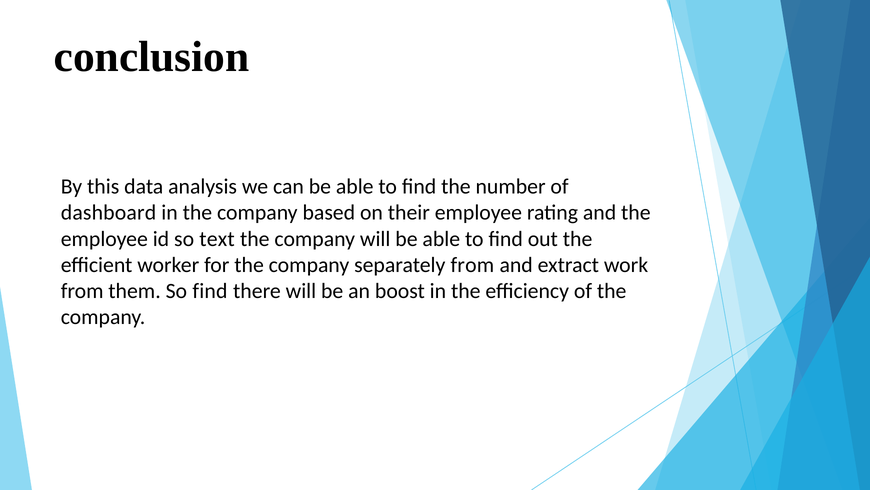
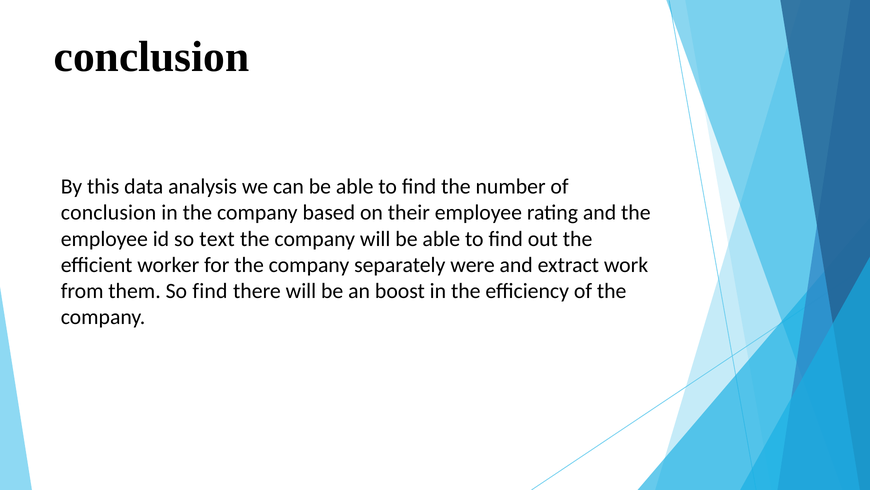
dashboard: dashboard -> conclusion (109, 212)
separately from: from -> were (473, 265)
